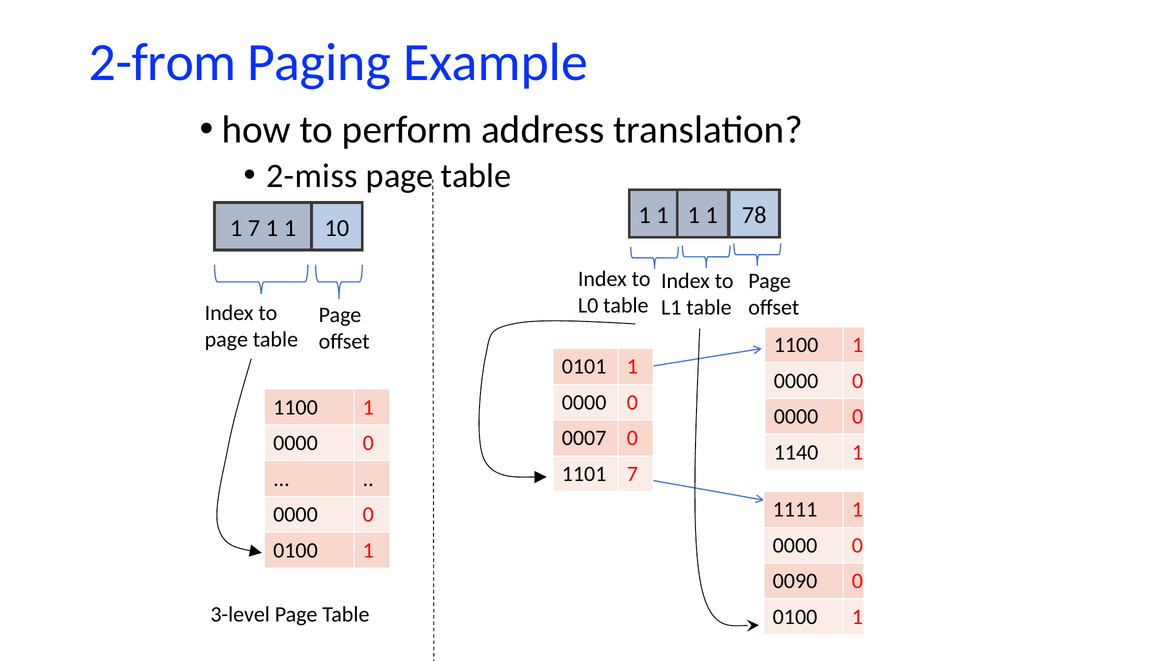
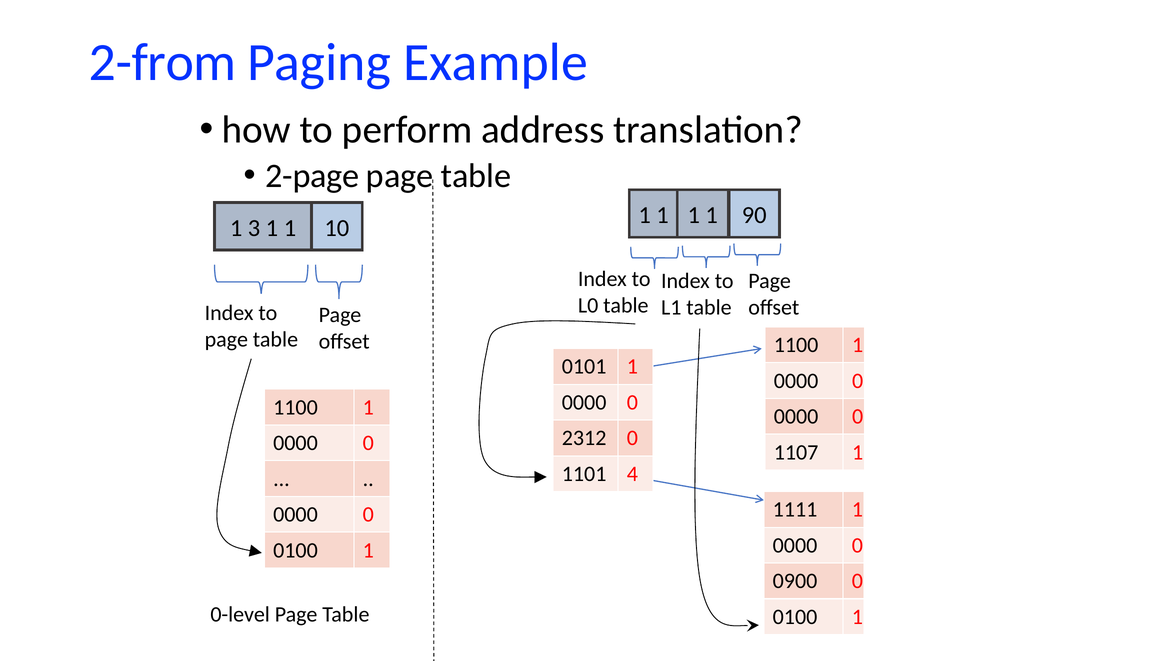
2-miss: 2-miss -> 2-page (312, 176)
78: 78 -> 90 (754, 215)
1 7: 7 -> 3 (254, 228)
0007: 0007 -> 2312 (584, 438)
1140: 1140 -> 1107 (796, 452)
1101 7: 7 -> 4 (632, 474)
0090: 0090 -> 0900 (795, 581)
3-level: 3-level -> 0-level (240, 615)
